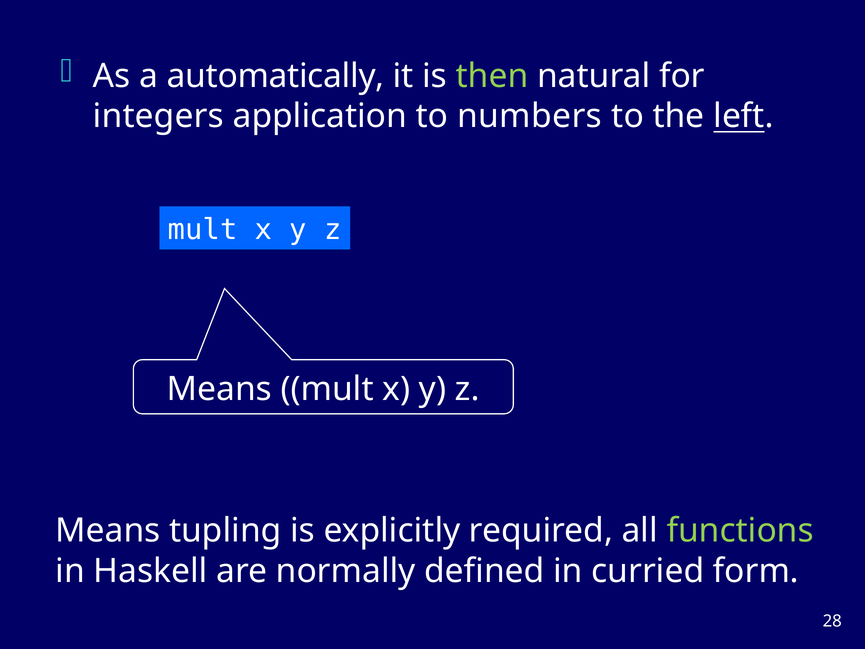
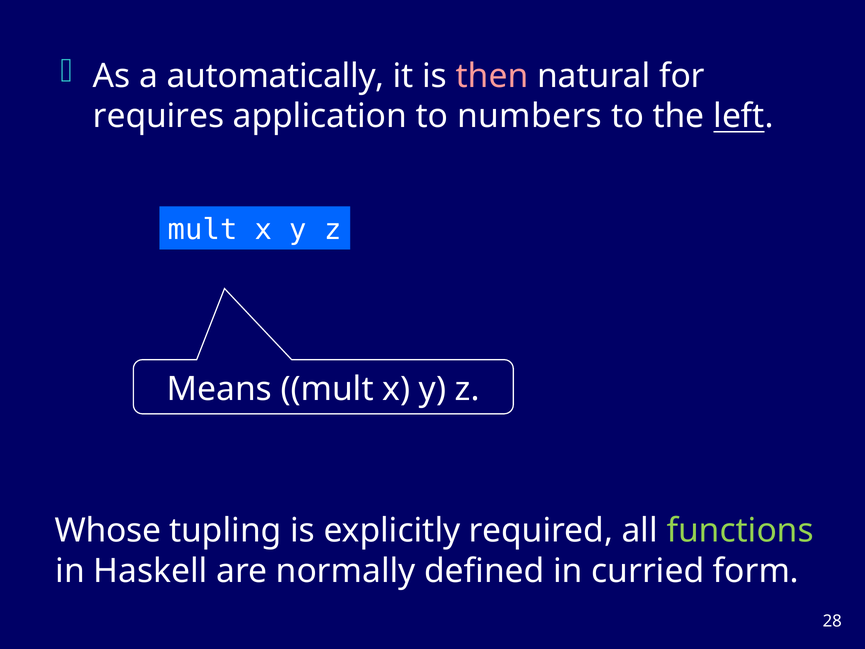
then colour: light green -> pink (492, 76)
integers: integers -> requires (159, 116)
Means: Means -> Whose (108, 531)
